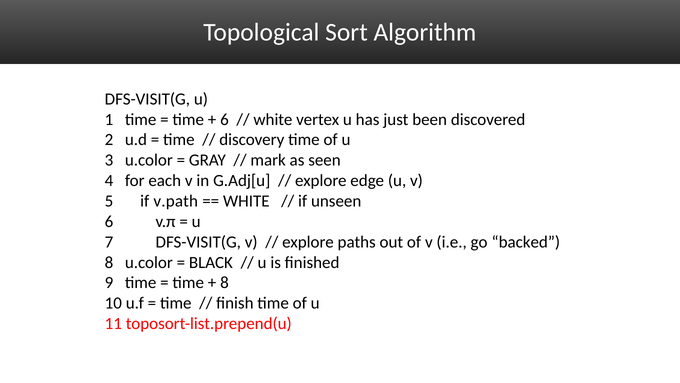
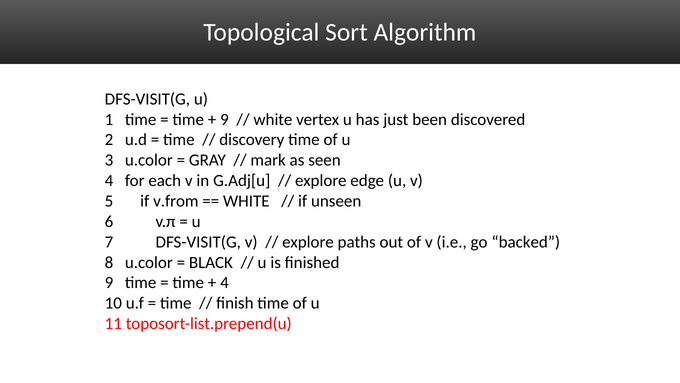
6: 6 -> 9 (224, 119)
v.path: v.path -> v.from (176, 201)
8: 8 -> 4 (224, 282)
